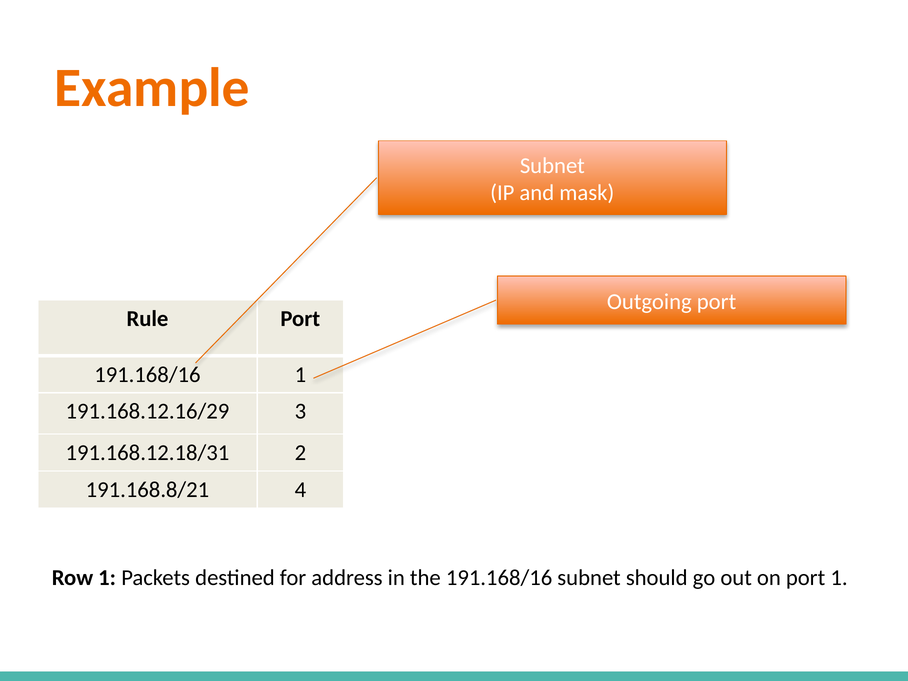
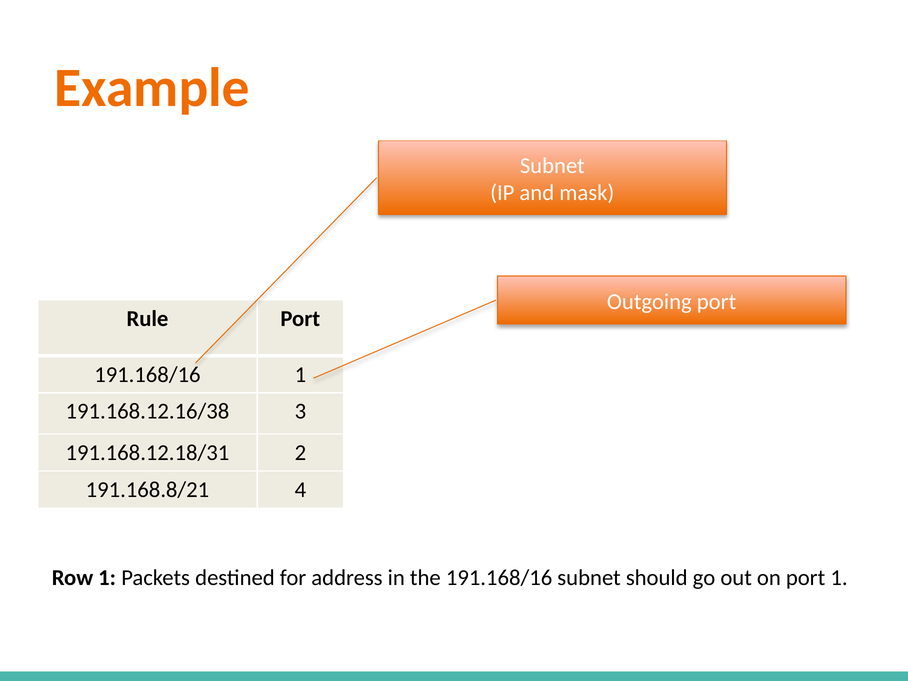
191.168.12.16/29: 191.168.12.16/29 -> 191.168.12.16/38 (147, 411)
